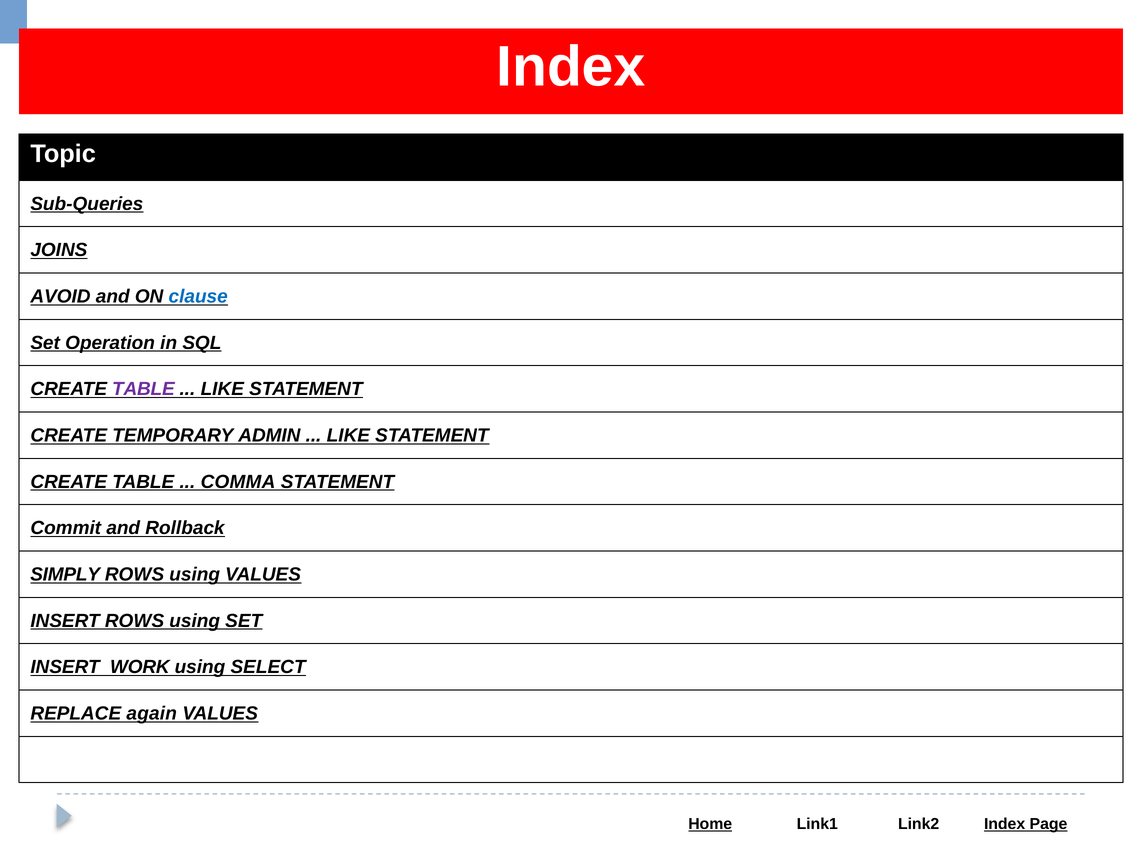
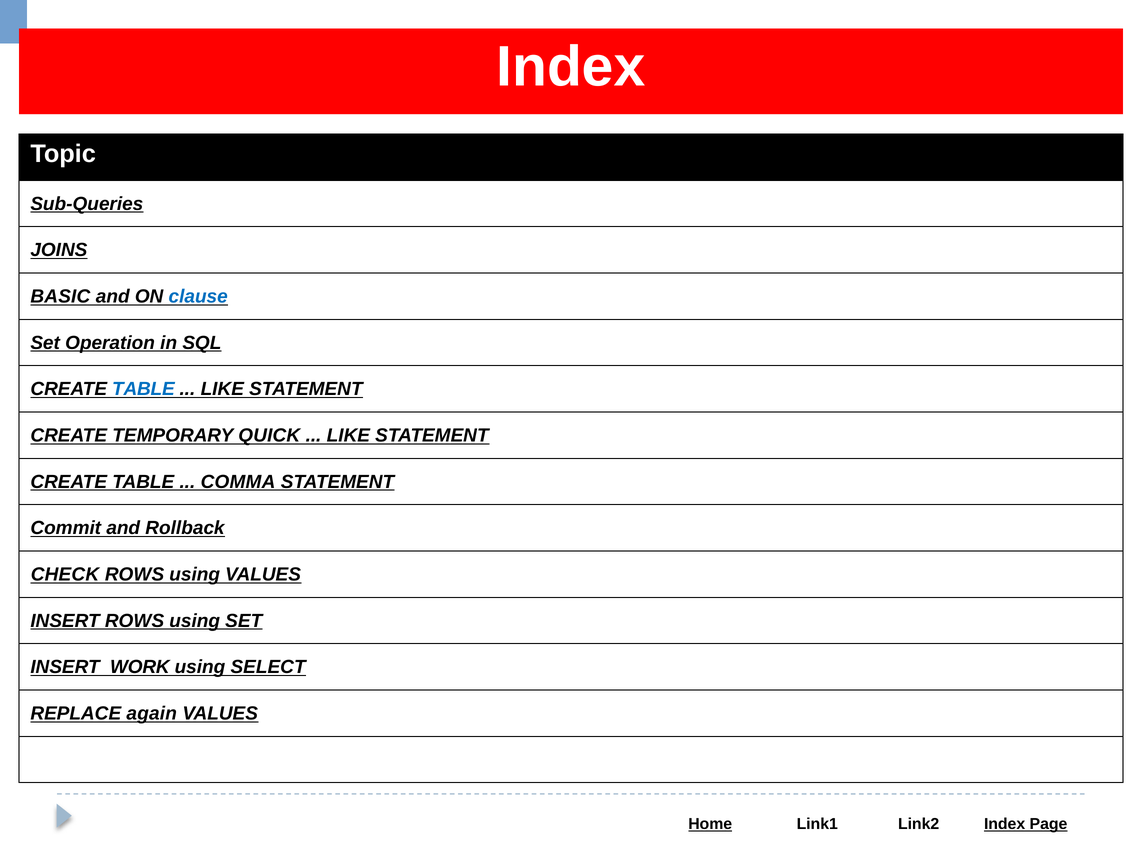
AVOID: AVOID -> BASIC (60, 296)
TABLE colour: purple -> blue (143, 389)
ADMIN: ADMIN -> QUICK (269, 435)
SIMPLY: SIMPLY -> CHECK (65, 574)
